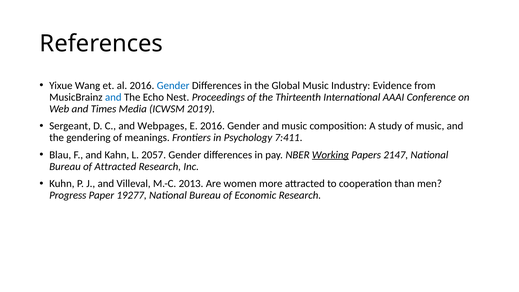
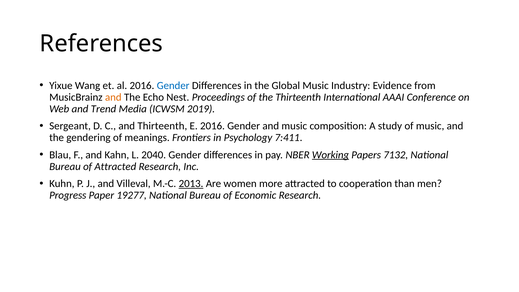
and colour: blue -> orange (113, 97)
Times: Times -> Trend (103, 109)
and Webpages: Webpages -> Thirteenth (162, 126)
2057: 2057 -> 2040 (154, 155)
2147: 2147 -> 7132 (396, 155)
2013 underline: none -> present (191, 184)
